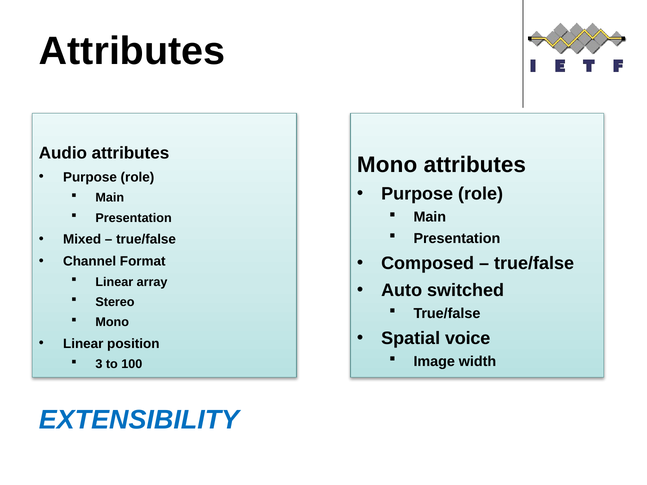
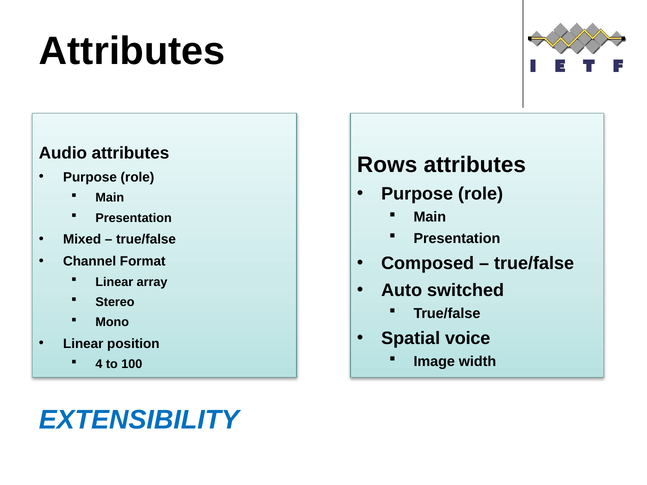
Mono: Mono -> Rows (387, 165)
3: 3 -> 4 (99, 364)
